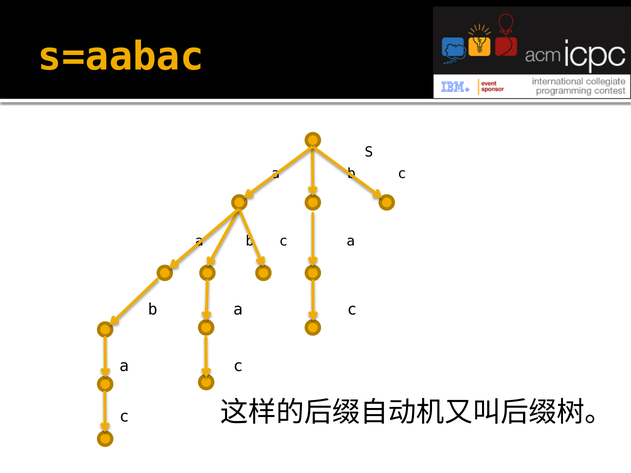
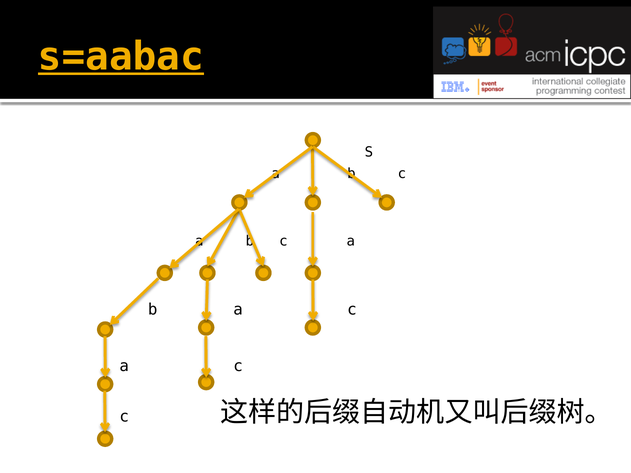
s=aabac underline: none -> present (121, 57)
